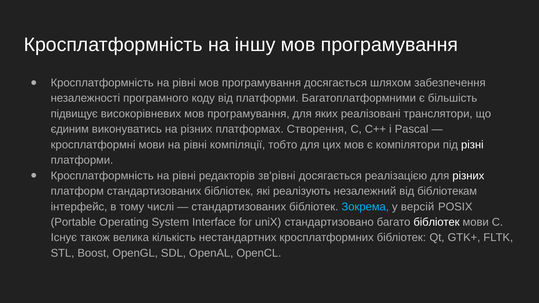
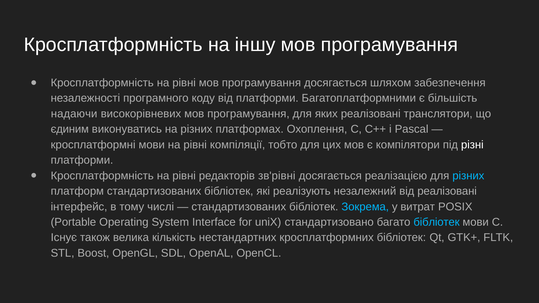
підвищує: підвищує -> надаючи (74, 114)
Створення: Створення -> Охоплення (317, 129)
різних colour: white -> light blue (468, 176)
від бібліотекам: бібліотекам -> реалізовані (447, 191)
версій: версій -> витрат (418, 207)
бібліотек colour: white -> light blue (437, 222)
